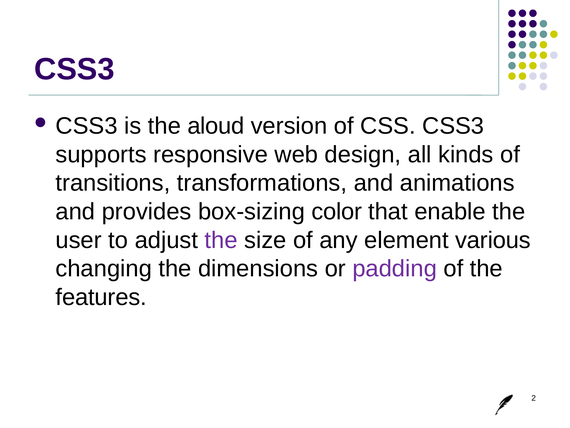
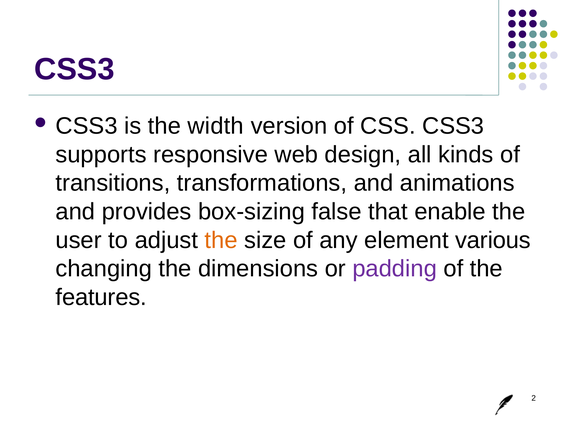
aloud: aloud -> width (216, 126)
color: color -> false (337, 211)
the colour: purple -> orange (221, 240)
